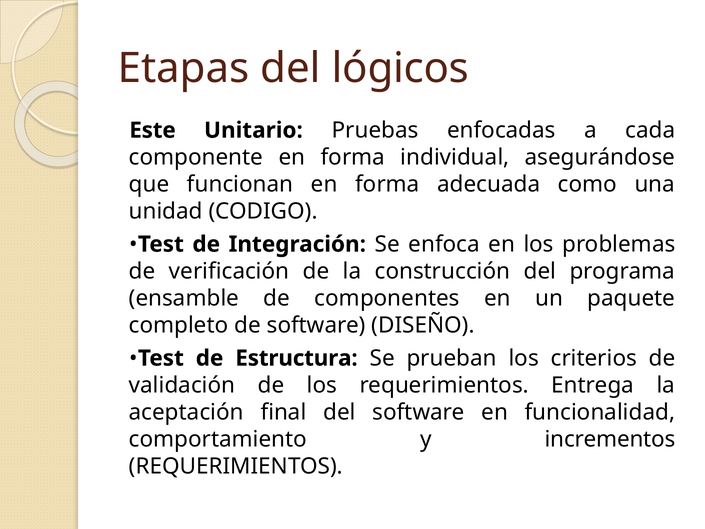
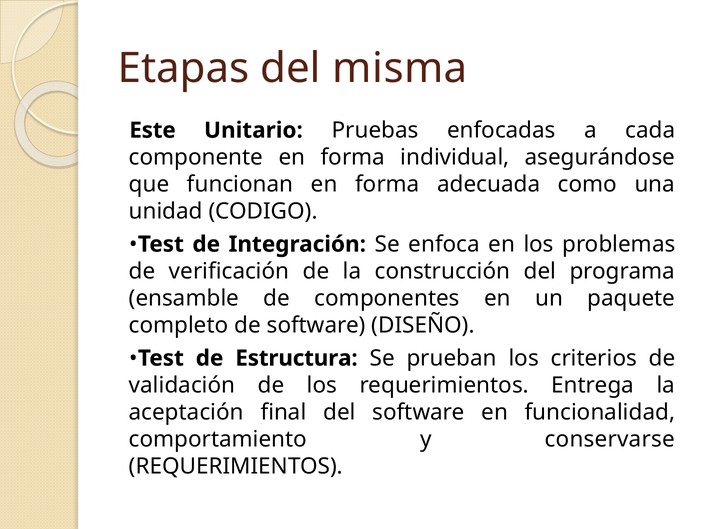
lógicos: lógicos -> misma (400, 68)
incrementos: incrementos -> conservarse (610, 439)
